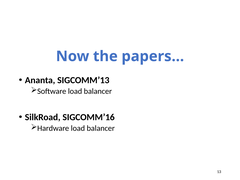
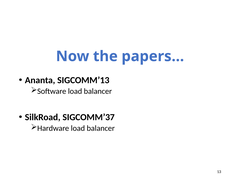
SIGCOMM’16: SIGCOMM’16 -> SIGCOMM’37 (89, 117)
